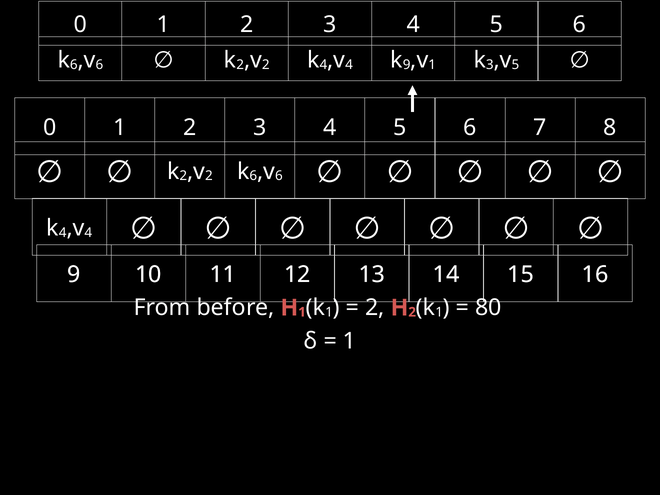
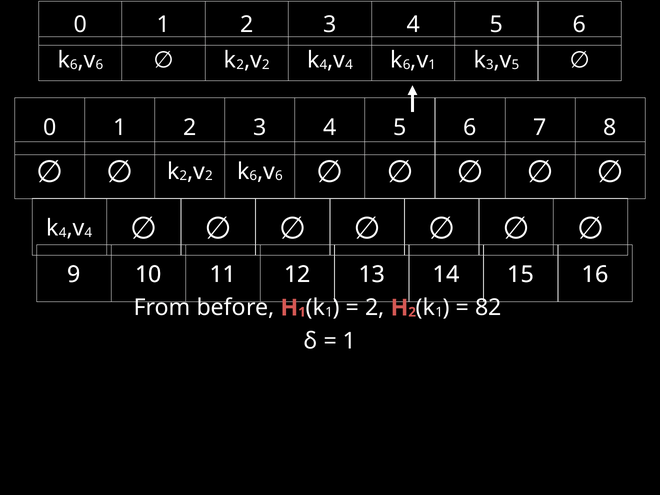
9: 9 -> 6 (407, 65)
80: 80 -> 82 (488, 308)
